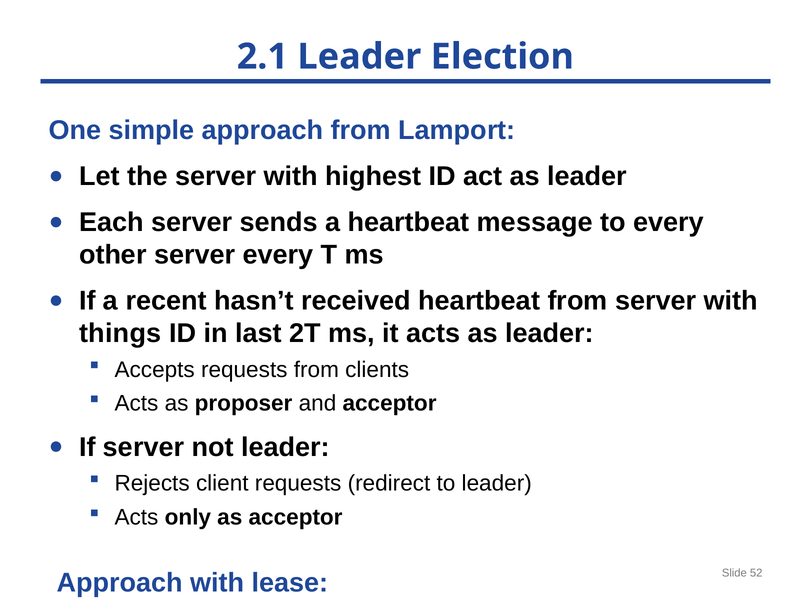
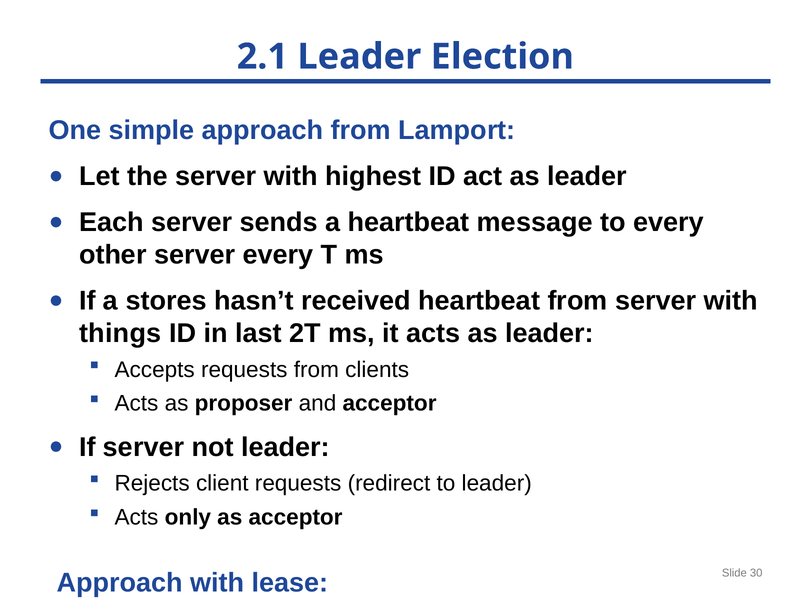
recent: recent -> stores (166, 301)
52: 52 -> 30 (756, 573)
